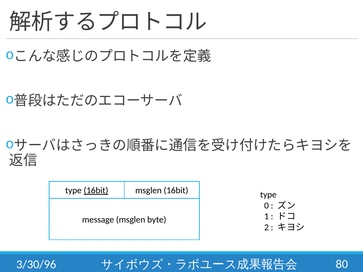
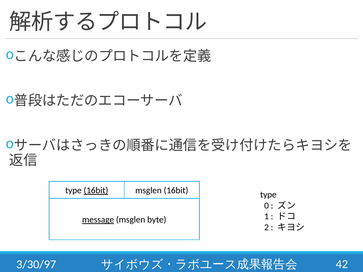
message underline: none -> present (98, 220)
3/30/96: 3/30/96 -> 3/30/97 (36, 265)
80: 80 -> 42 (342, 264)
